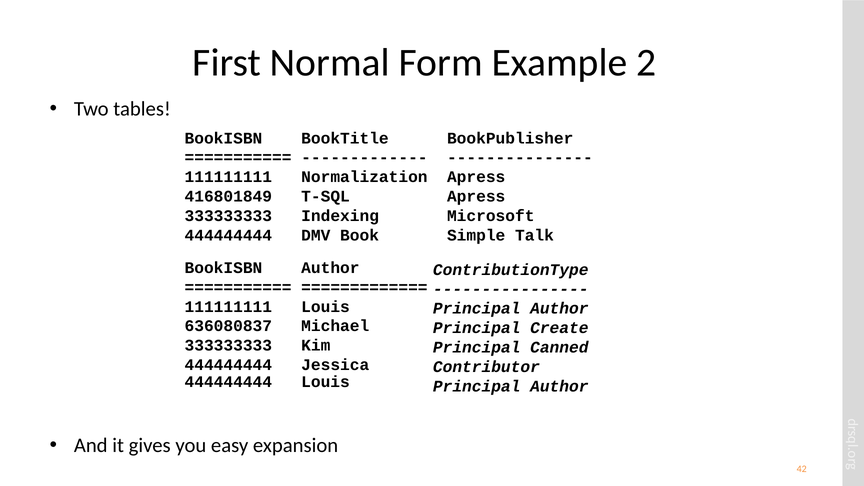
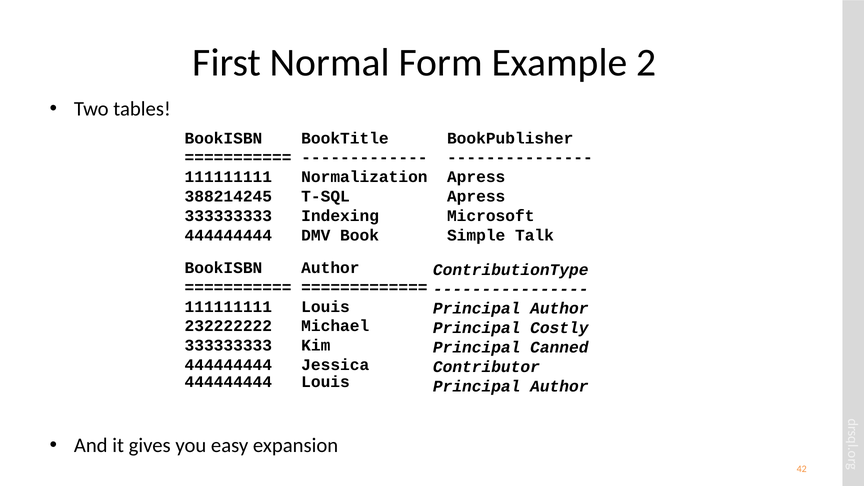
416801849: 416801849 -> 388214245 (228, 197)
636080837: 636080837 -> 232222222 (228, 326)
Create: Create -> Costly (559, 328)
